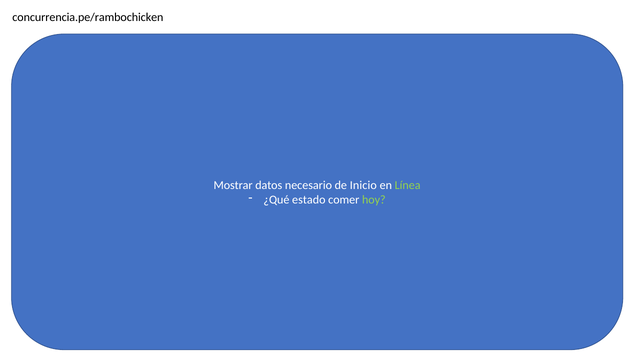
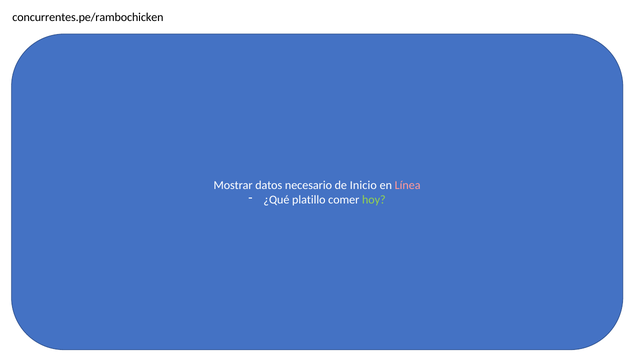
concurrencia.pe/rambochicken: concurrencia.pe/rambochicken -> concurrentes.pe/rambochicken (88, 17)
Línea colour: light green -> pink (408, 186)
estado: estado -> platillo (309, 200)
